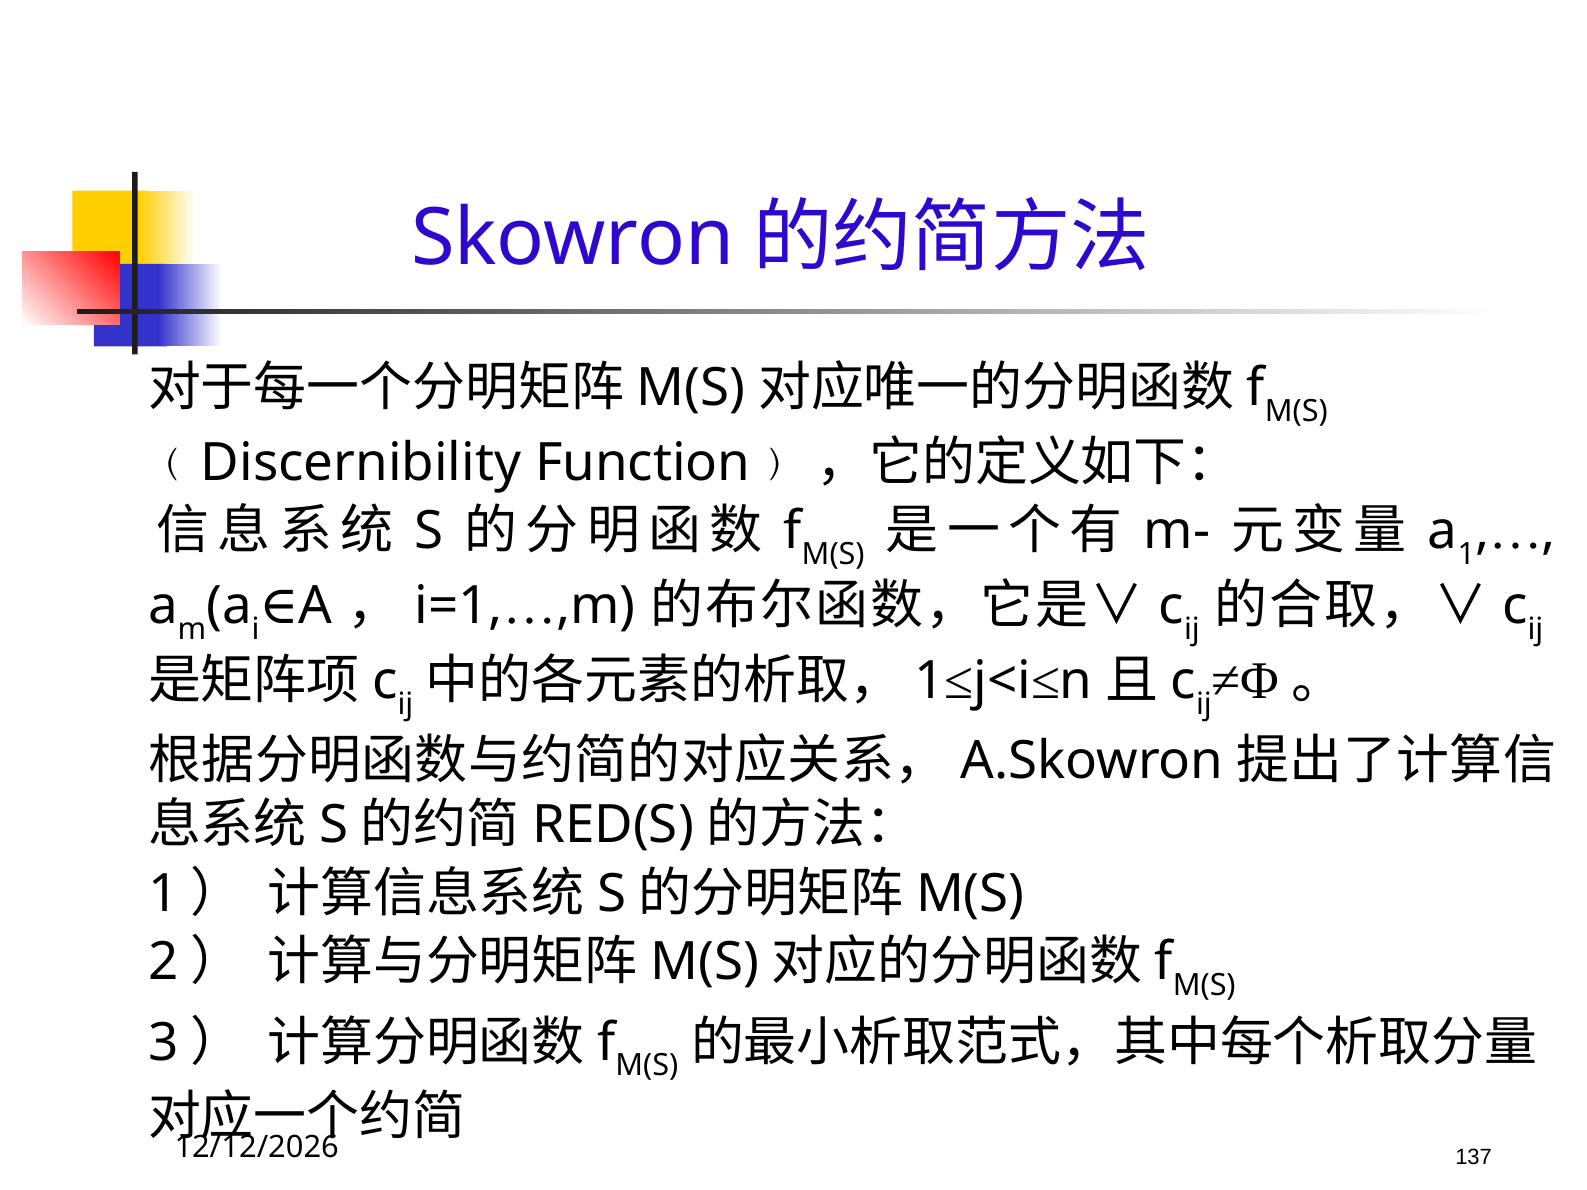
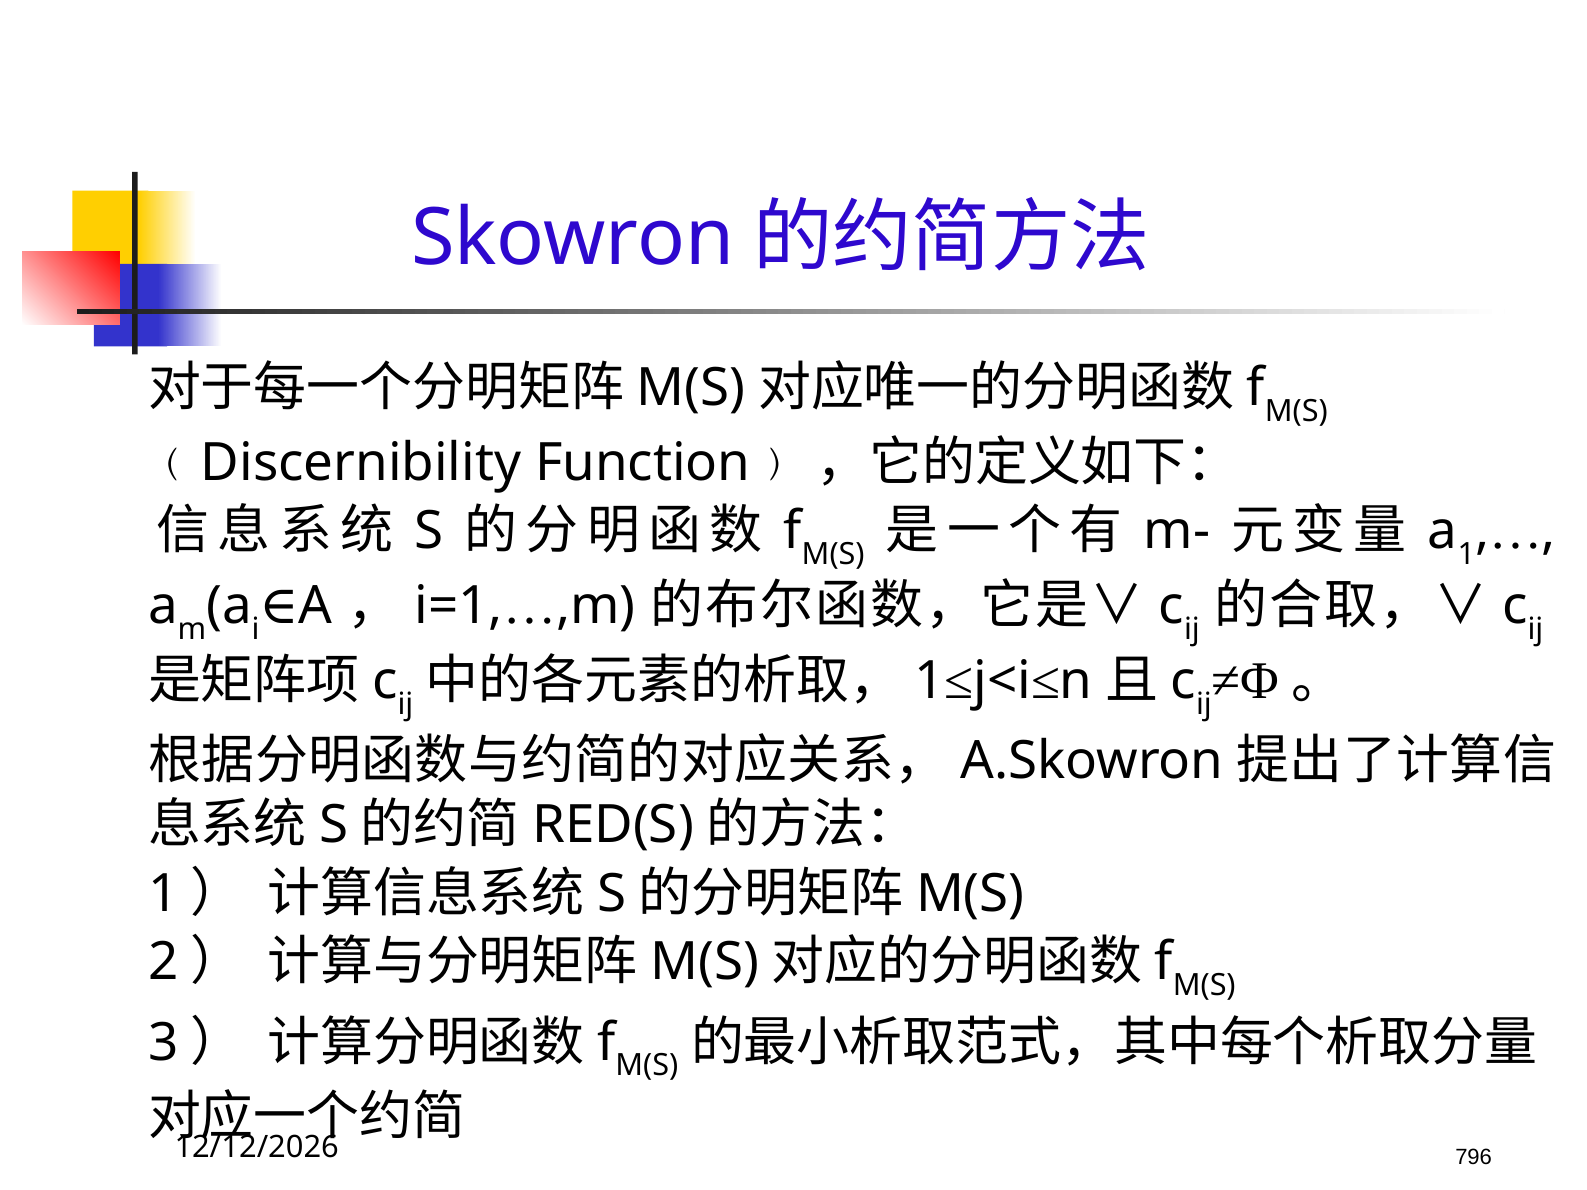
137: 137 -> 796 (1474, 1157)
